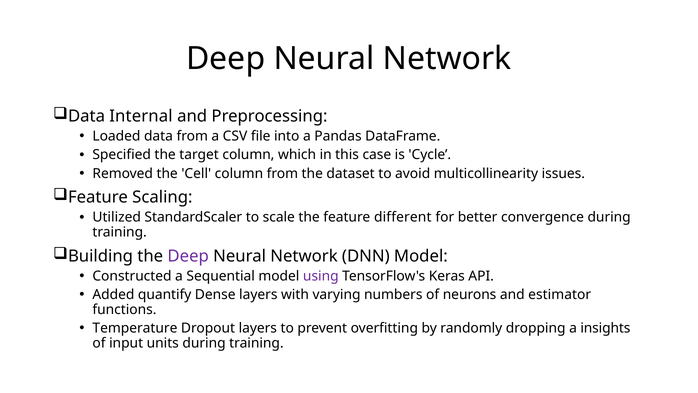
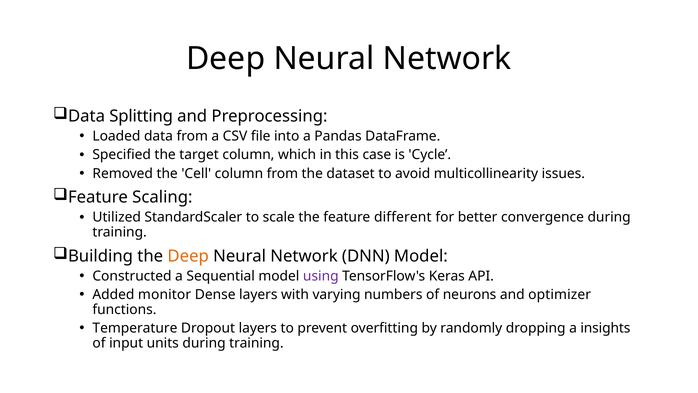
Internal: Internal -> Splitting (141, 116)
Deep colour: purple -> orange (188, 256)
quantify: quantify -> monitor (165, 295)
estimator: estimator -> optimizer (560, 295)
